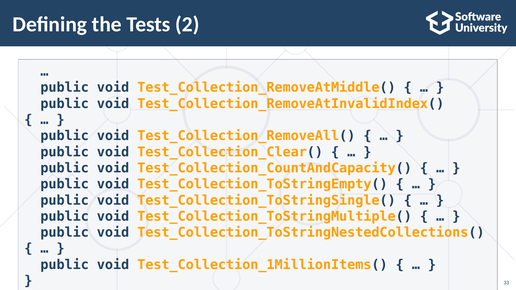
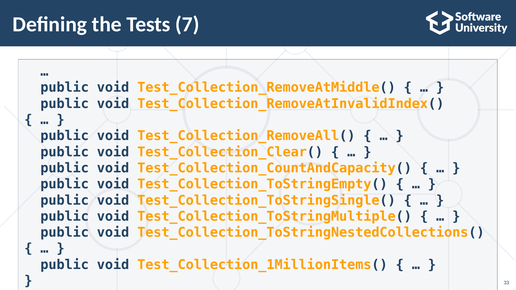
2: 2 -> 7 (187, 24)
